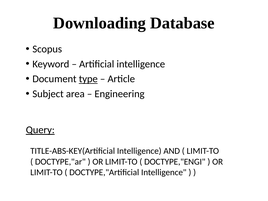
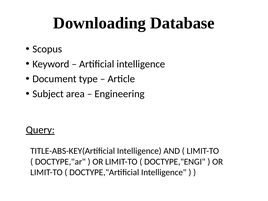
type underline: present -> none (88, 79)
